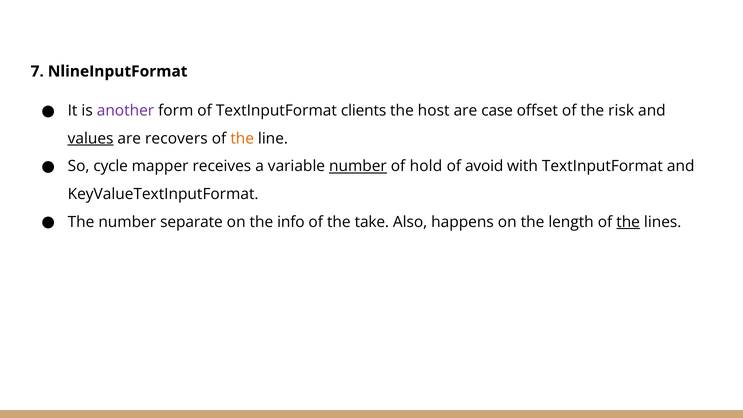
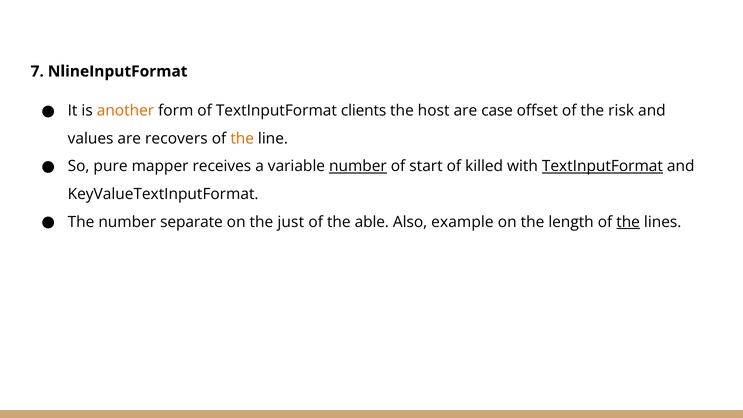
another colour: purple -> orange (125, 111)
values underline: present -> none (91, 138)
cycle: cycle -> pure (111, 166)
hold: hold -> start (426, 166)
avoid: avoid -> killed (484, 166)
TextInputFormat underline: none -> present (602, 166)
info: info -> just (291, 222)
take: take -> able (372, 222)
happens: happens -> example (462, 222)
